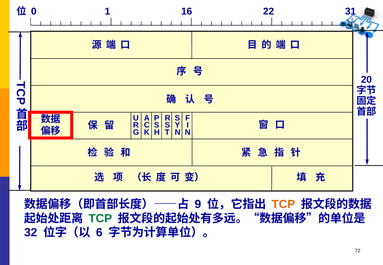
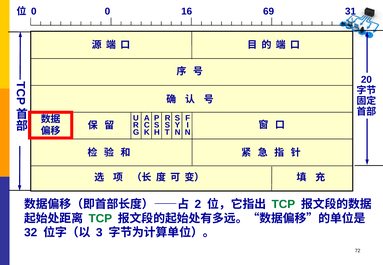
0 1: 1 -> 0 (107, 11)
22: 22 -> 69 (269, 11)
9: 9 -> 2 (198, 204)
TCP colour: orange -> green (283, 204)
6: 6 -> 3 (99, 233)
